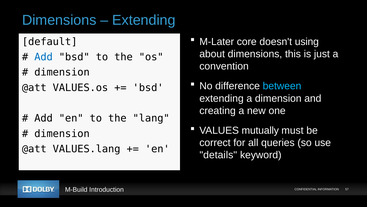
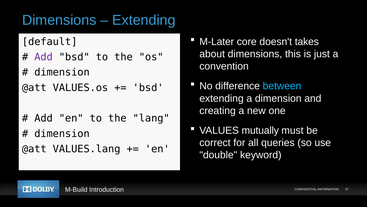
using: using -> takes (307, 42)
Add colour: blue -> purple (44, 57)
details: details -> double (218, 155)
